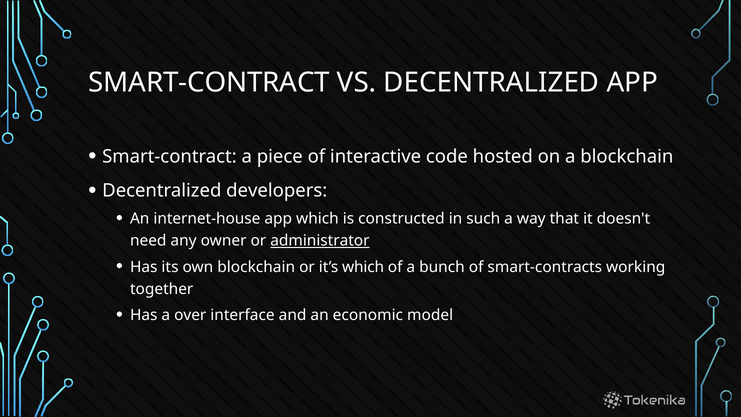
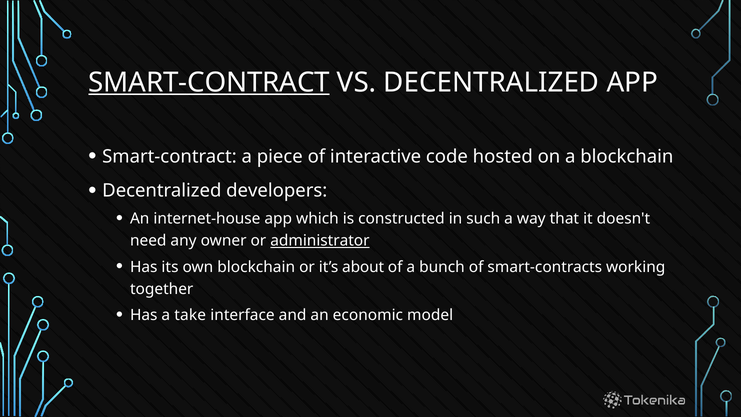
SMART-CONTRACT underline: none -> present (209, 82)
it’s which: which -> about (363, 267)
over: over -> take (190, 315)
